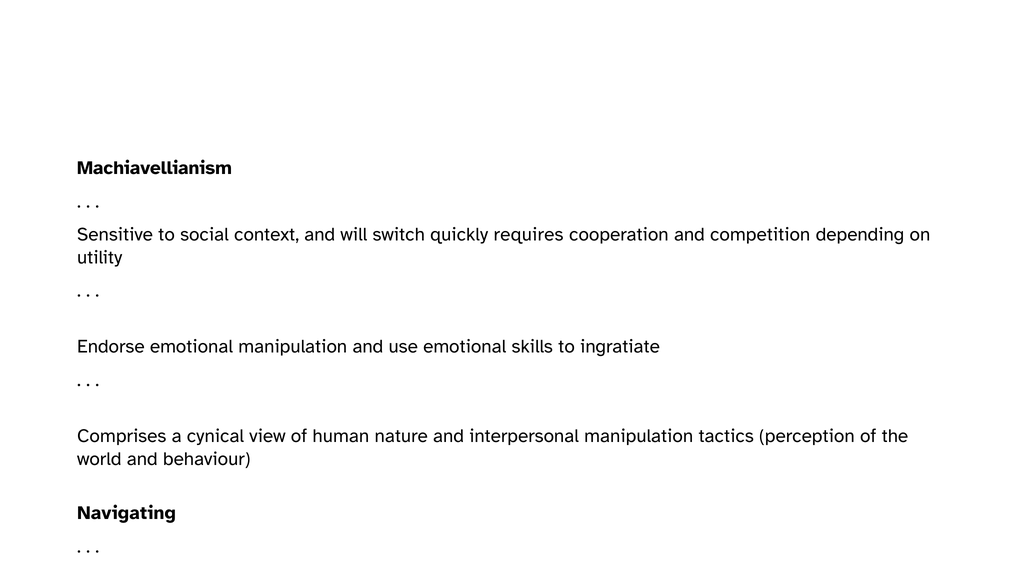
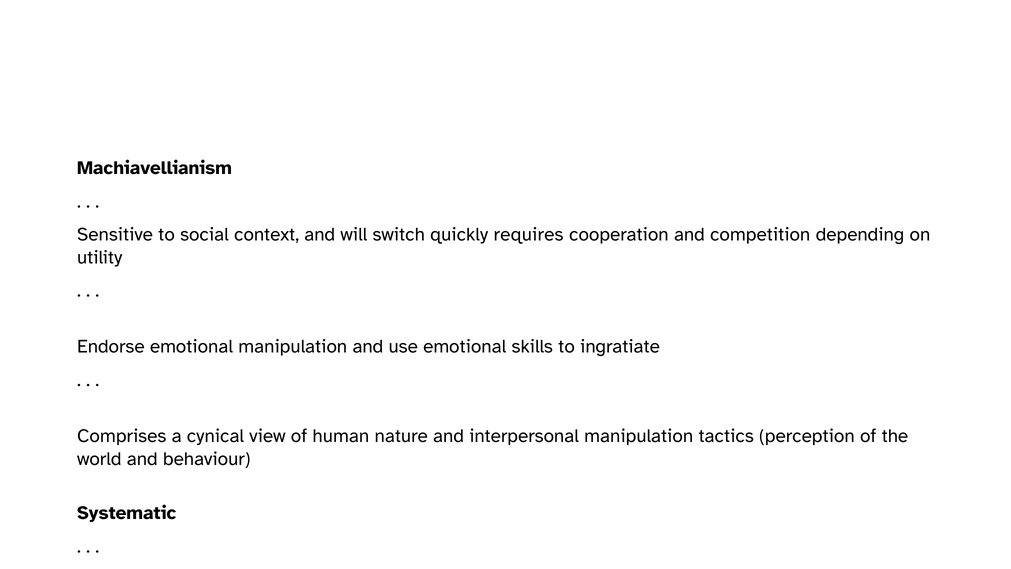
Navigating: Navigating -> Systematic (127, 513)
